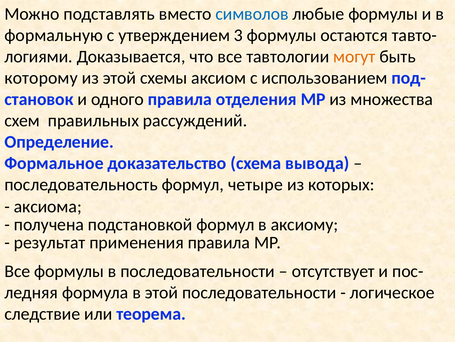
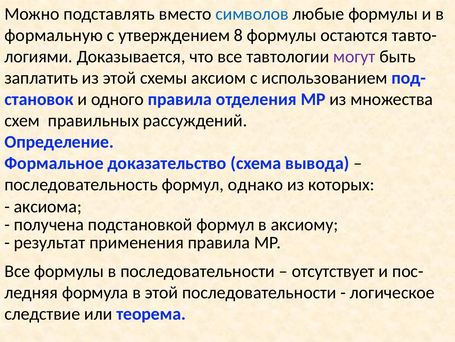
3: 3 -> 8 (238, 35)
могут colour: orange -> purple (354, 57)
которому: которому -> заплатить (41, 78)
четыре: четыре -> однако (256, 184)
